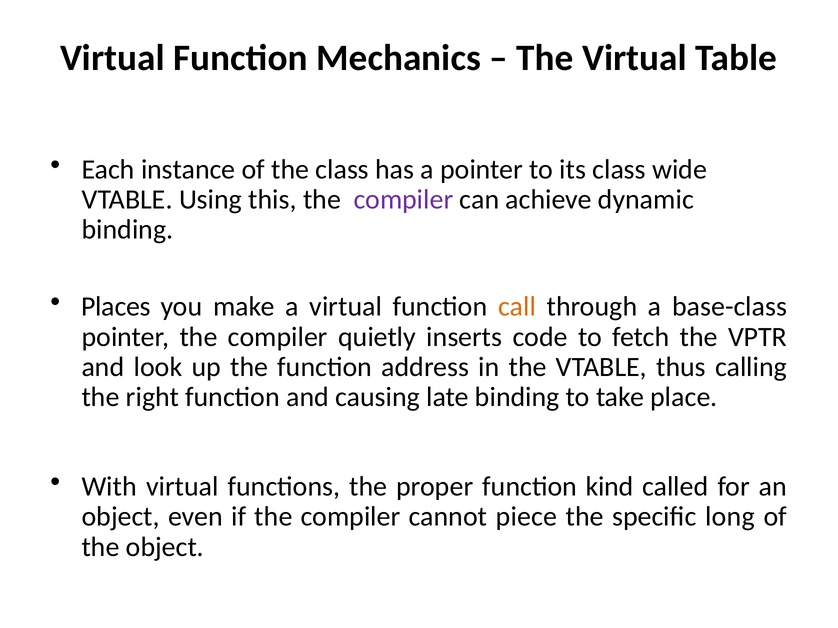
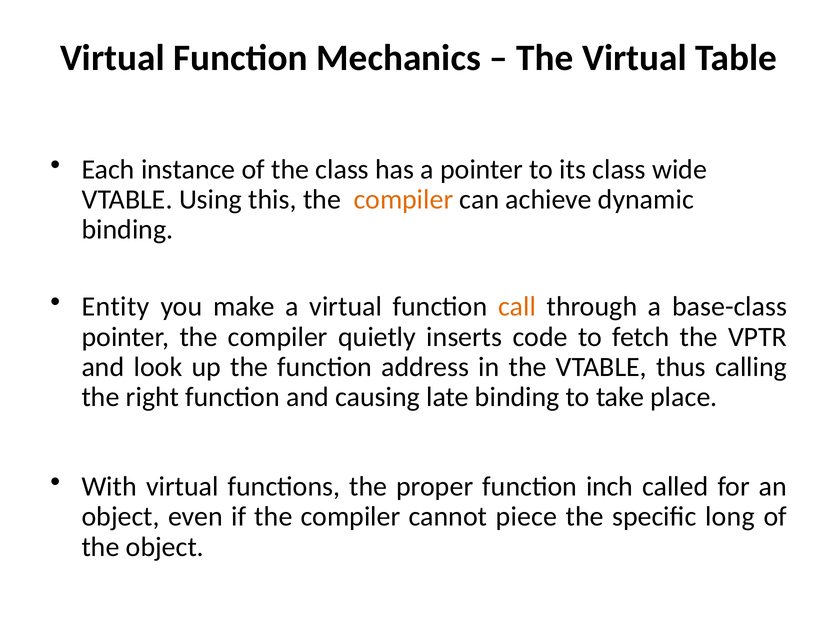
compiler colour: purple -> orange (403, 200)
Places: Places -> Entity (116, 307)
kind: kind -> inch (610, 487)
